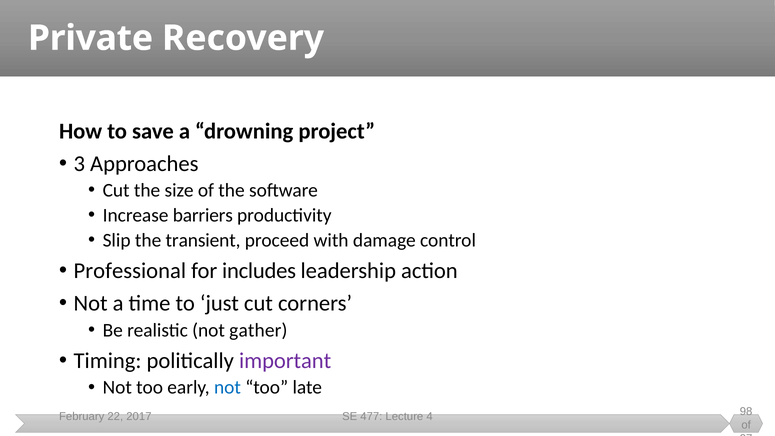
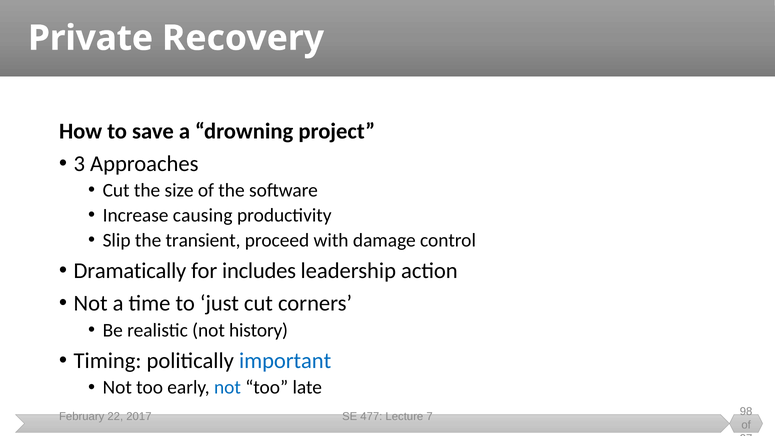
barriers: barriers -> causing (203, 215)
Professional: Professional -> Dramatically (130, 271)
gather: gather -> history (259, 330)
important colour: purple -> blue (285, 361)
4: 4 -> 7 (430, 416)
